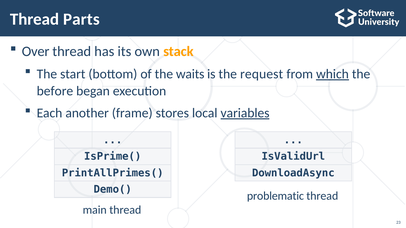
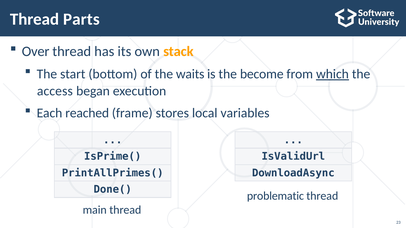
request: request -> become (262, 74)
before: before -> access (55, 91)
another: another -> reached (87, 113)
variables underline: present -> none (245, 113)
Demo(: Demo( -> Done( (113, 190)
